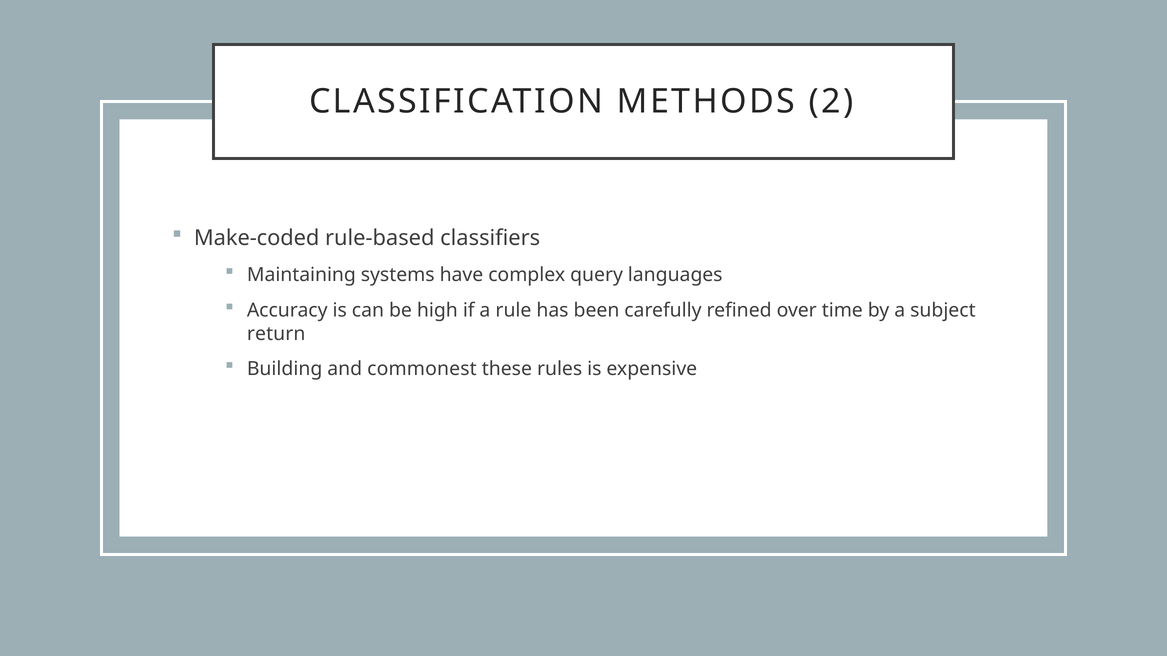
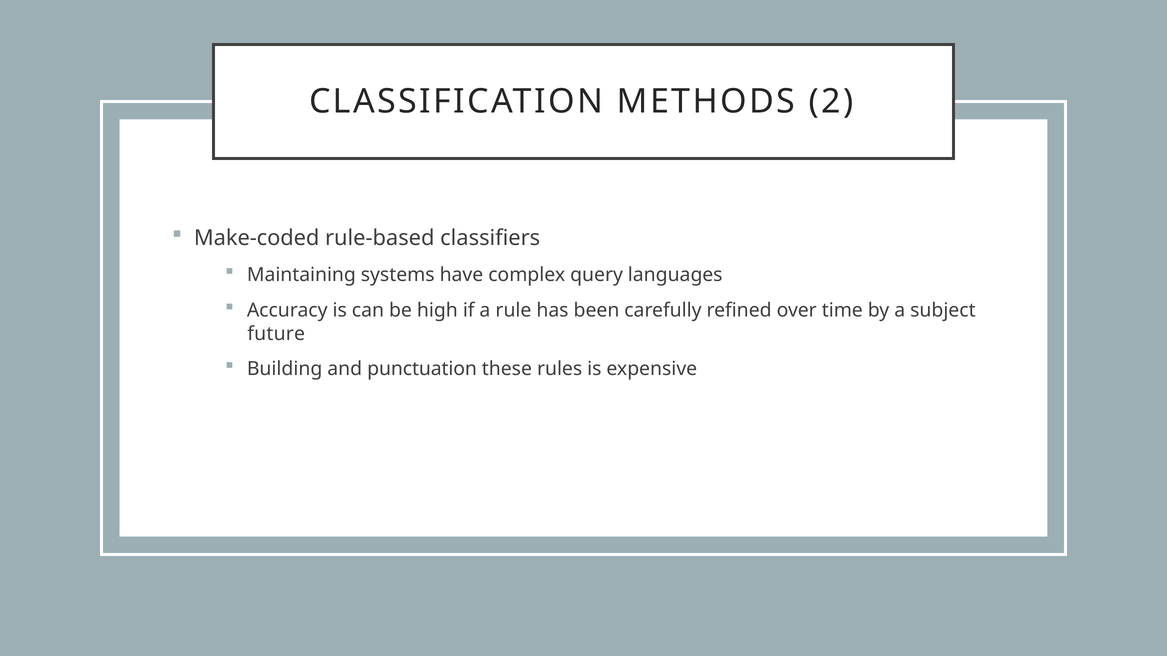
return: return -> future (276, 334)
commonest: commonest -> punctuation (422, 369)
